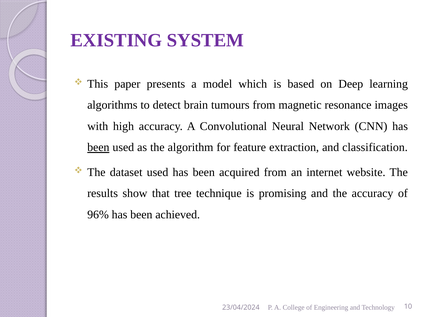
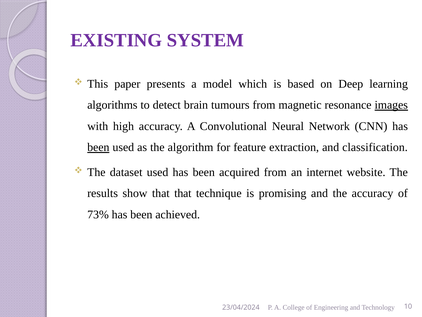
images underline: none -> present (391, 105)
that tree: tree -> that (183, 193)
96%: 96% -> 73% (98, 214)
